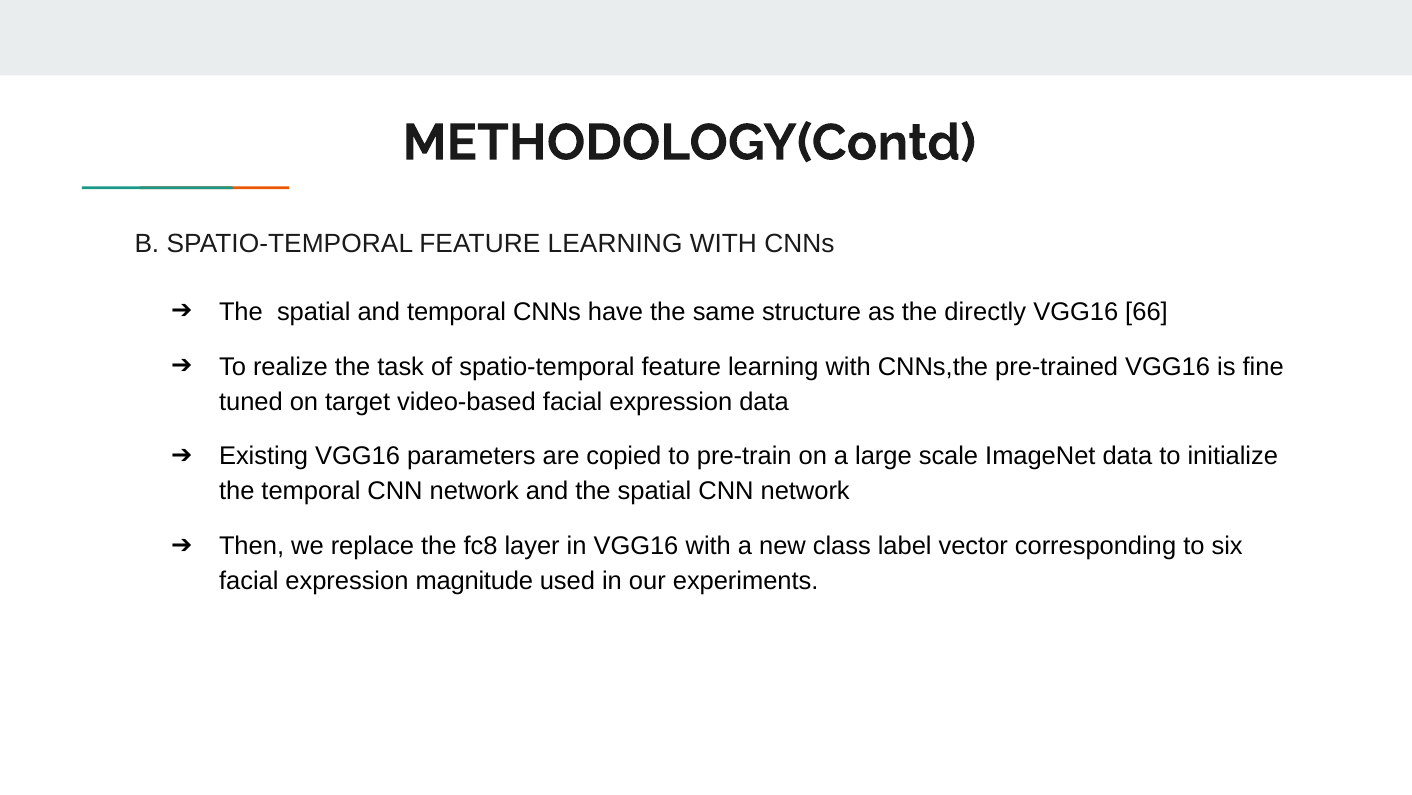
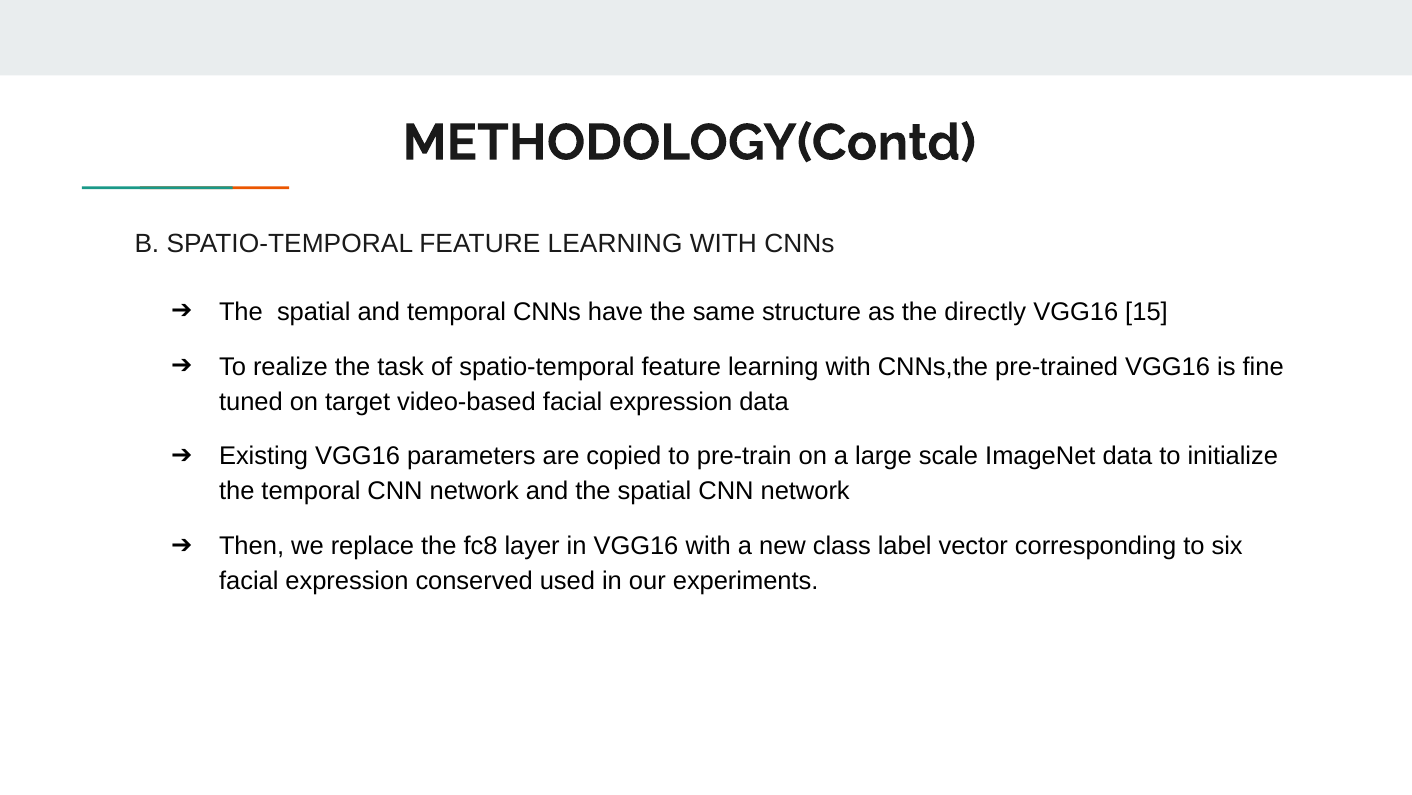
66: 66 -> 15 (1146, 312)
magnitude: magnitude -> conserved (474, 581)
